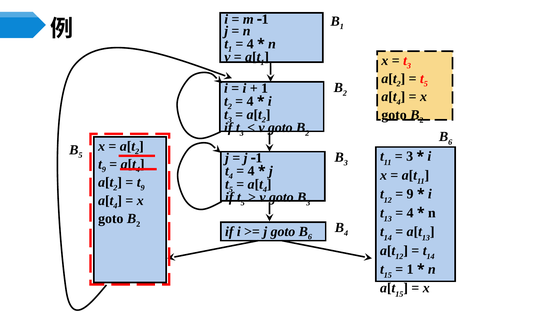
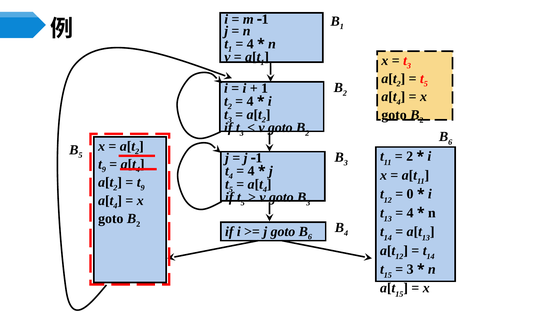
3: 3 -> 2 (410, 156)
9: 9 -> 0 (410, 194)
1: 1 -> 3 (410, 269)
